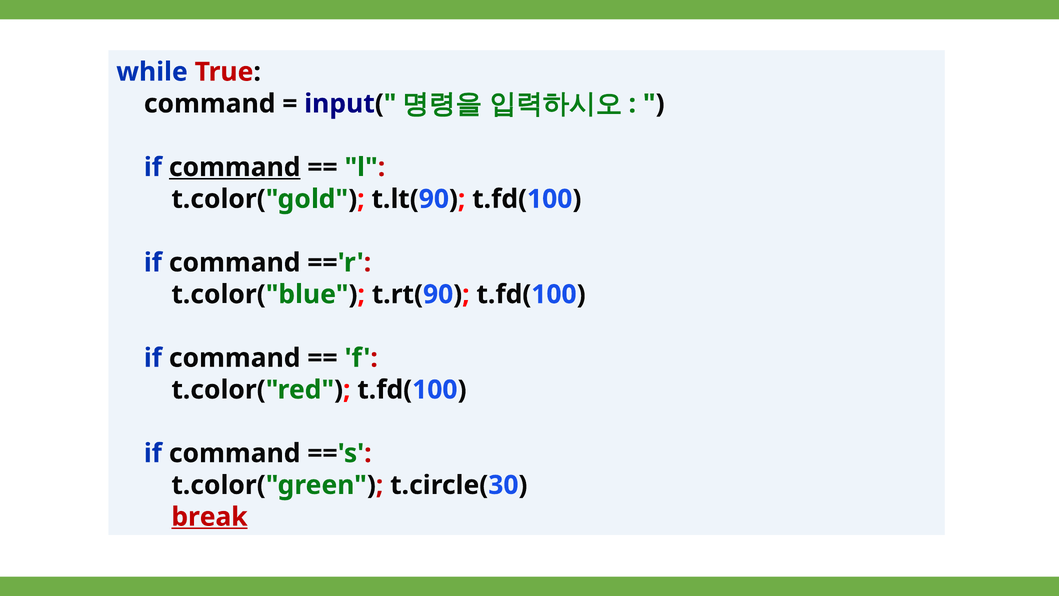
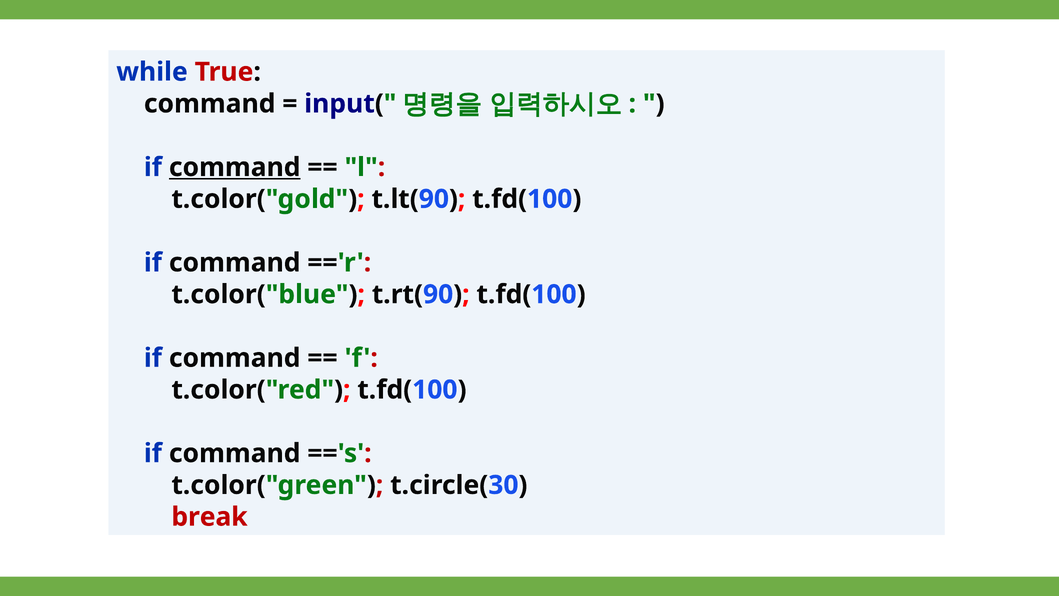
break underline: present -> none (209, 517)
